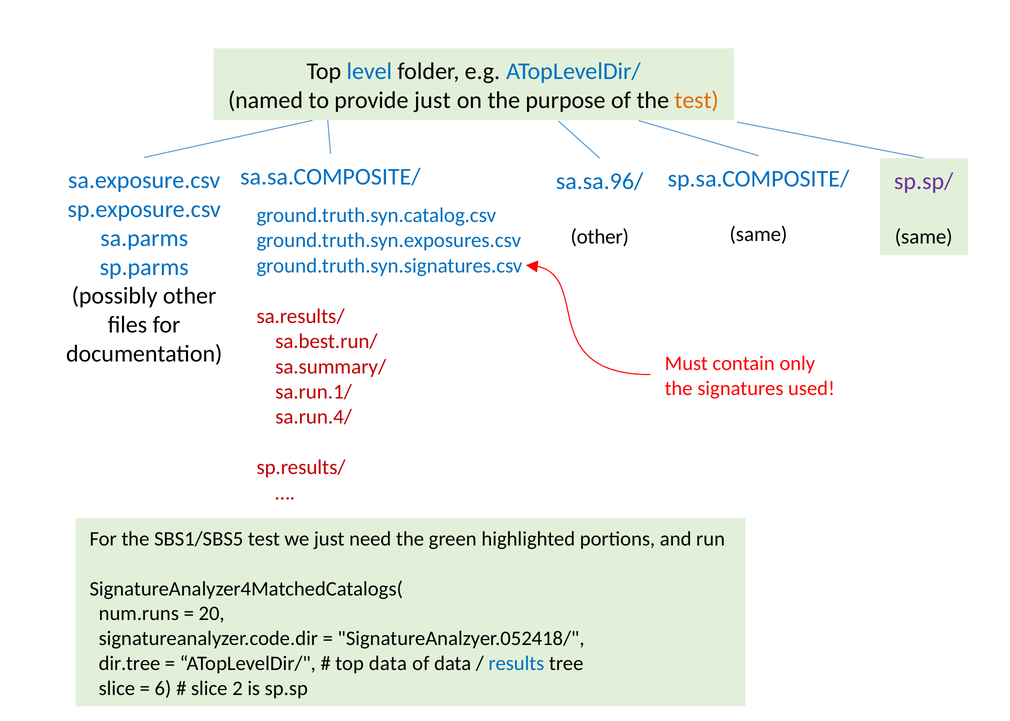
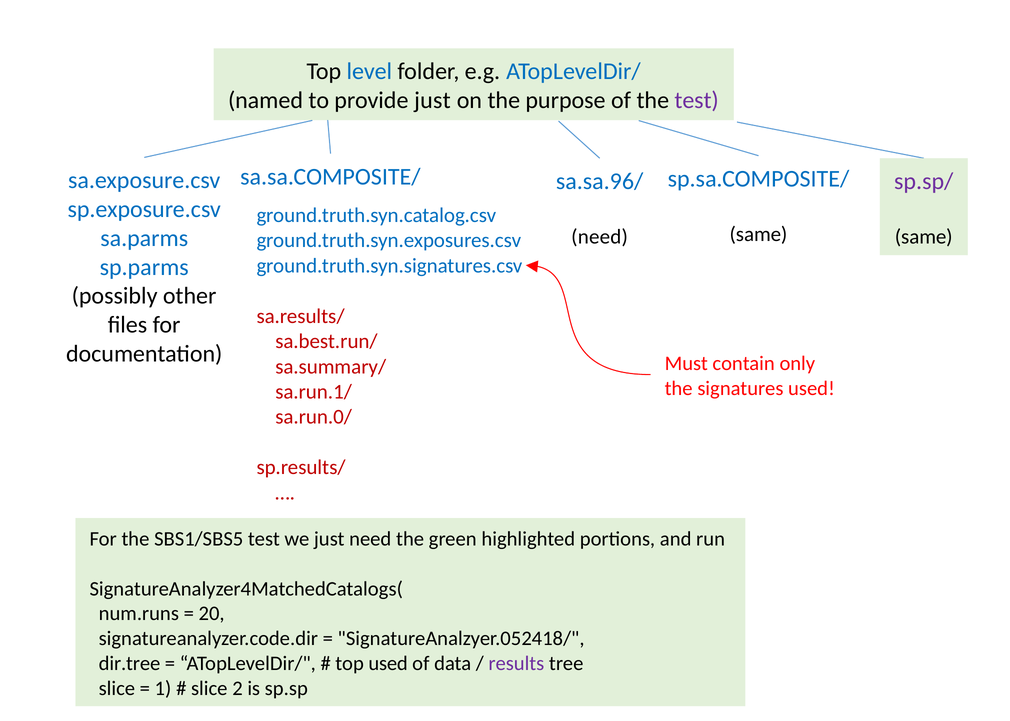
test colour: orange -> purple (697, 100)
other: other -> need (600, 237)
sa.run.4/: sa.run.4/ -> sa.run.0/ (314, 417)
top data: data -> used (388, 664)
results colour: blue -> purple (516, 664)
6: 6 -> 1 (163, 689)
